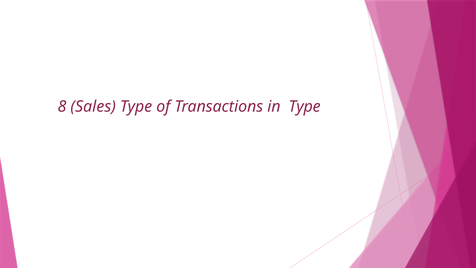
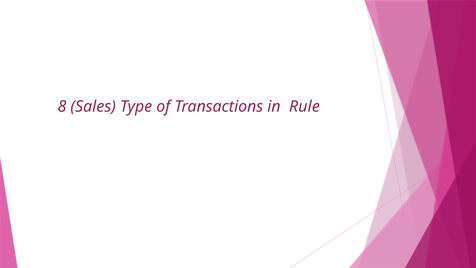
in Type: Type -> Rule (304, 106)
